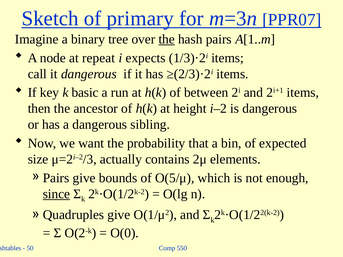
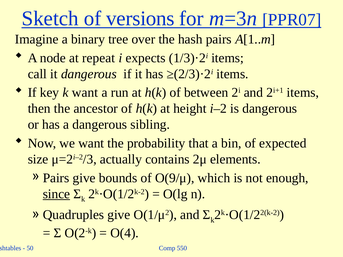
primary: primary -> versions (140, 19)
the underline: present -> none (167, 39)
k basic: basic -> want (85, 93)
O(5/μ: O(5/μ -> O(9/μ (175, 178)
O(0: O(0 -> O(4 (125, 233)
